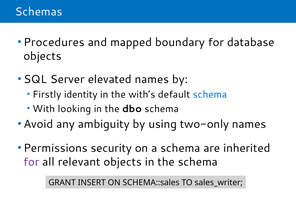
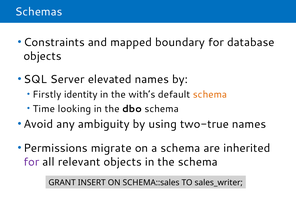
Procedures: Procedures -> Constraints (54, 42)
schema colour: blue -> orange (210, 94)
With: With -> Time (44, 109)
two-only: two-only -> two-true (204, 124)
security: security -> migrate (111, 148)
